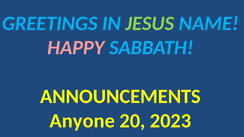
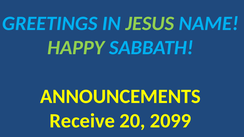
HAPPY colour: pink -> light green (76, 48)
Anyone: Anyone -> Receive (82, 121)
2023: 2023 -> 2099 (171, 121)
